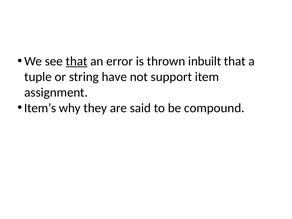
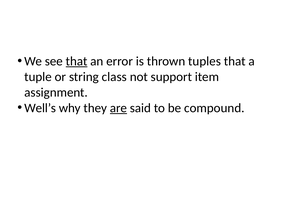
inbuilt: inbuilt -> tuples (205, 61)
have: have -> class (114, 77)
Item’s: Item’s -> Well’s (40, 108)
are underline: none -> present (118, 108)
